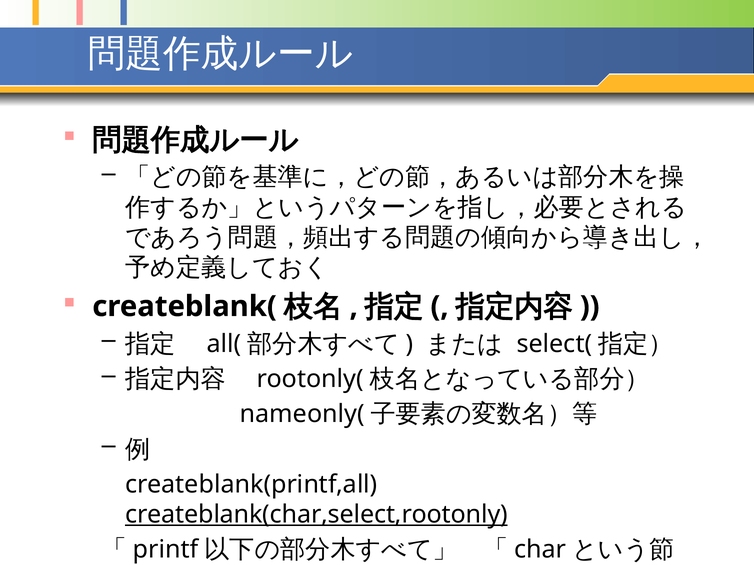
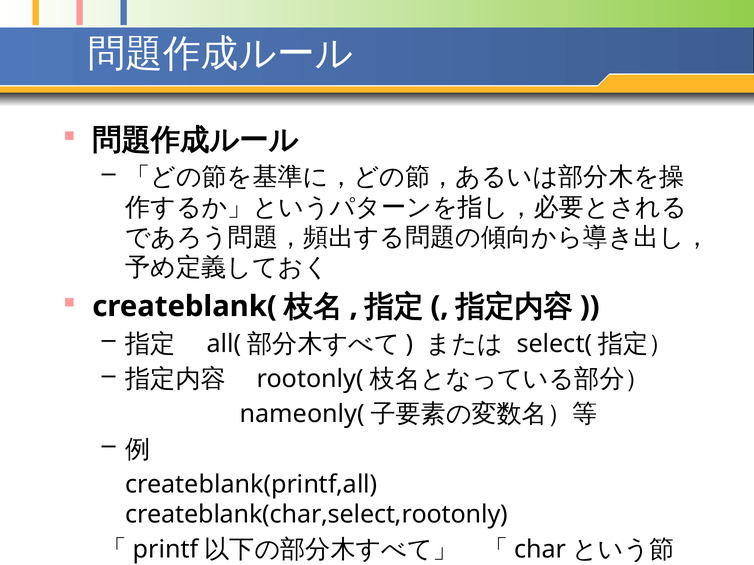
createblank(char,select,rootonly underline: present -> none (317, 515)
